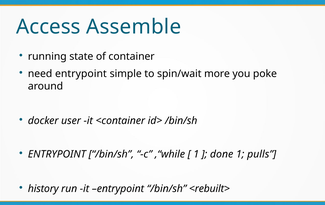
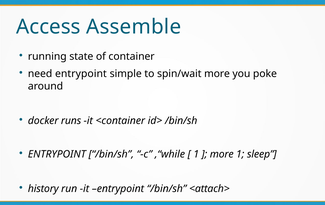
user: user -> runs (71, 121)
done: done -> more (222, 154)
pulls: pulls -> sleep (262, 154)
<rebuilt>: <rebuilt> -> <attach> (209, 189)
